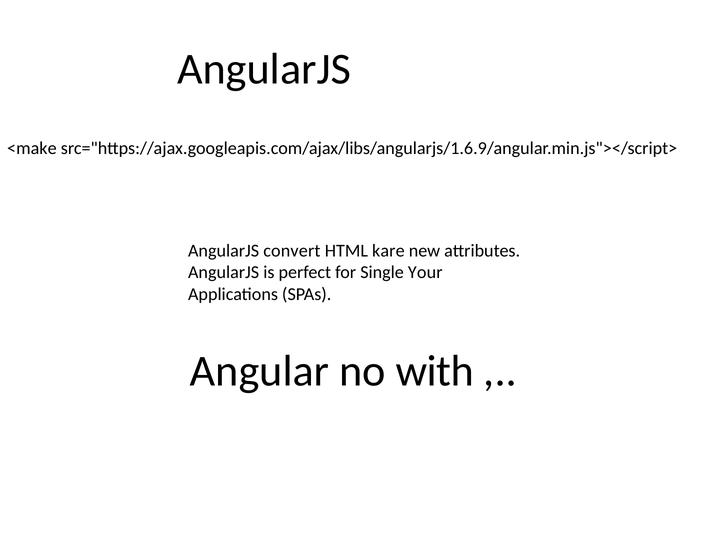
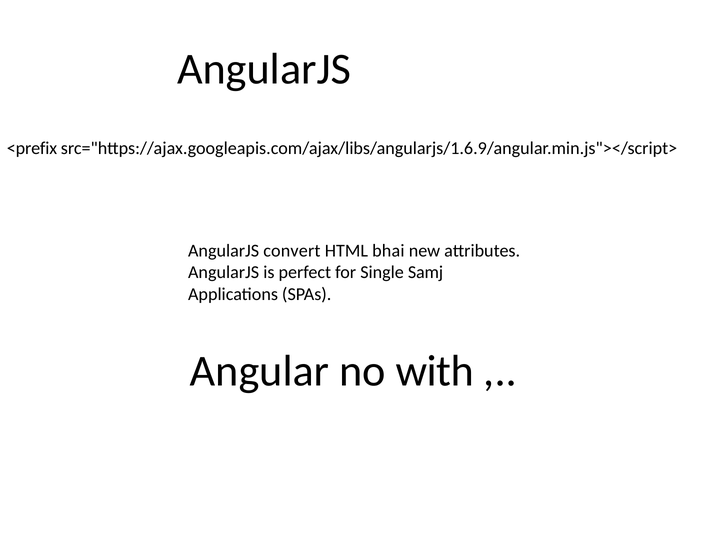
<make: <make -> <prefix (32, 148)
kare: kare -> bhai (388, 251)
Your: Your -> Samj (425, 272)
